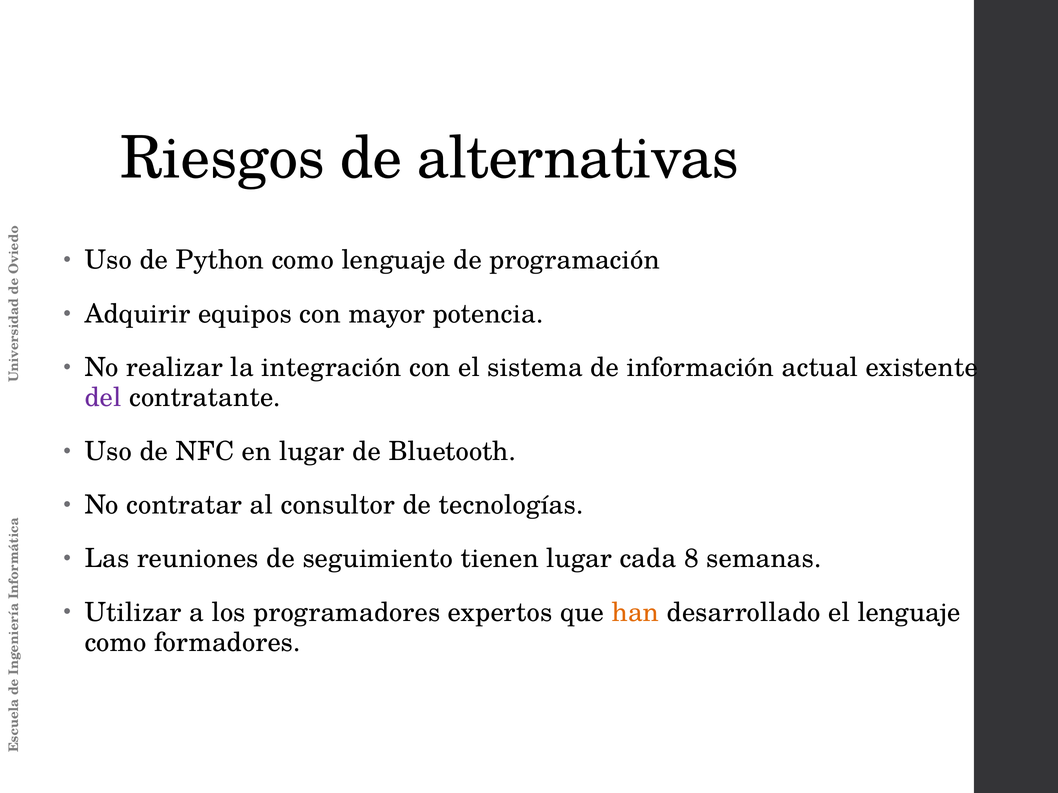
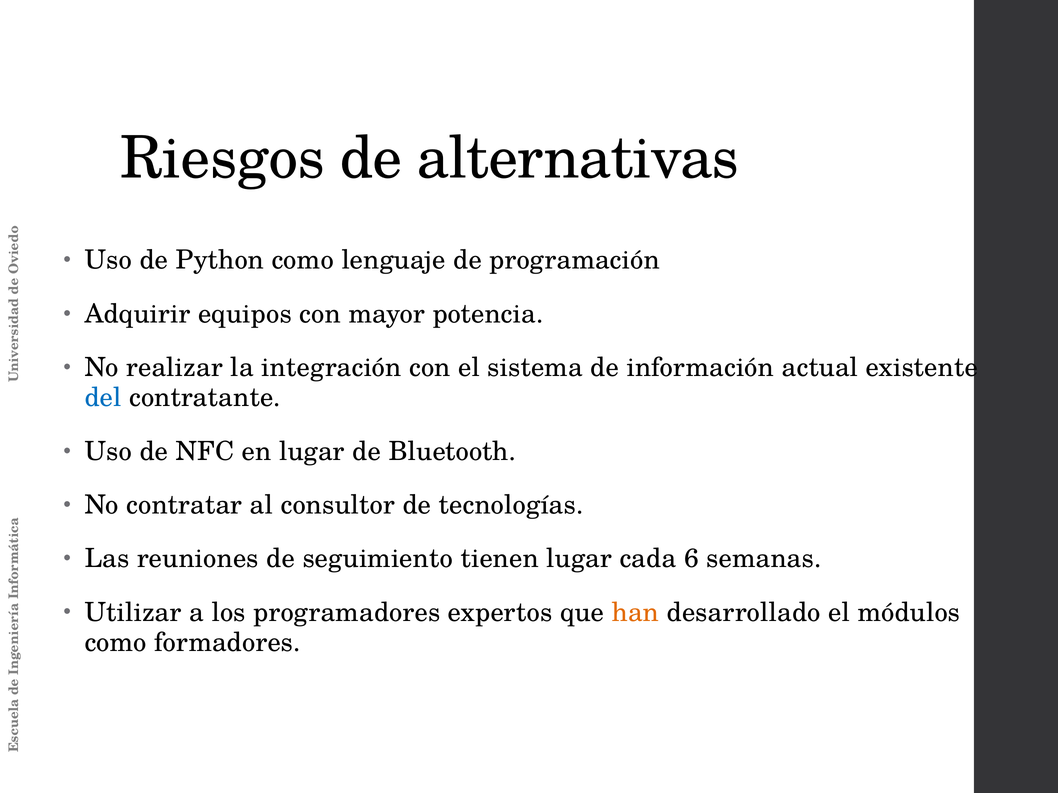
del colour: purple -> blue (103, 398)
8: 8 -> 6 (691, 559)
el lenguaje: lenguaje -> módulos (909, 613)
